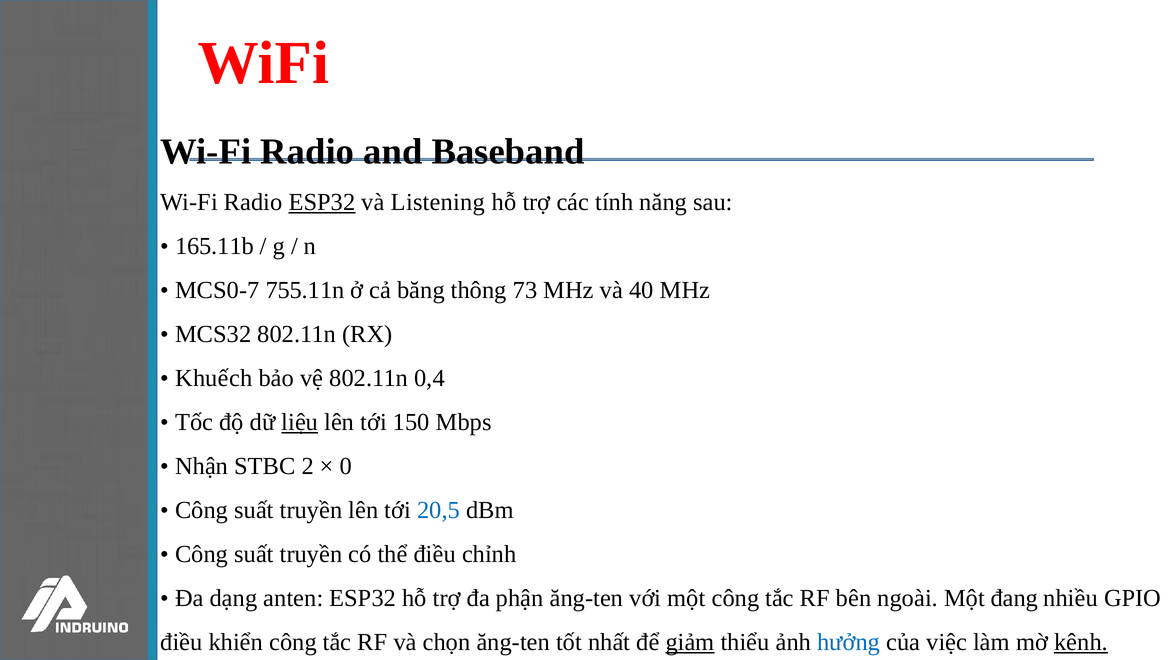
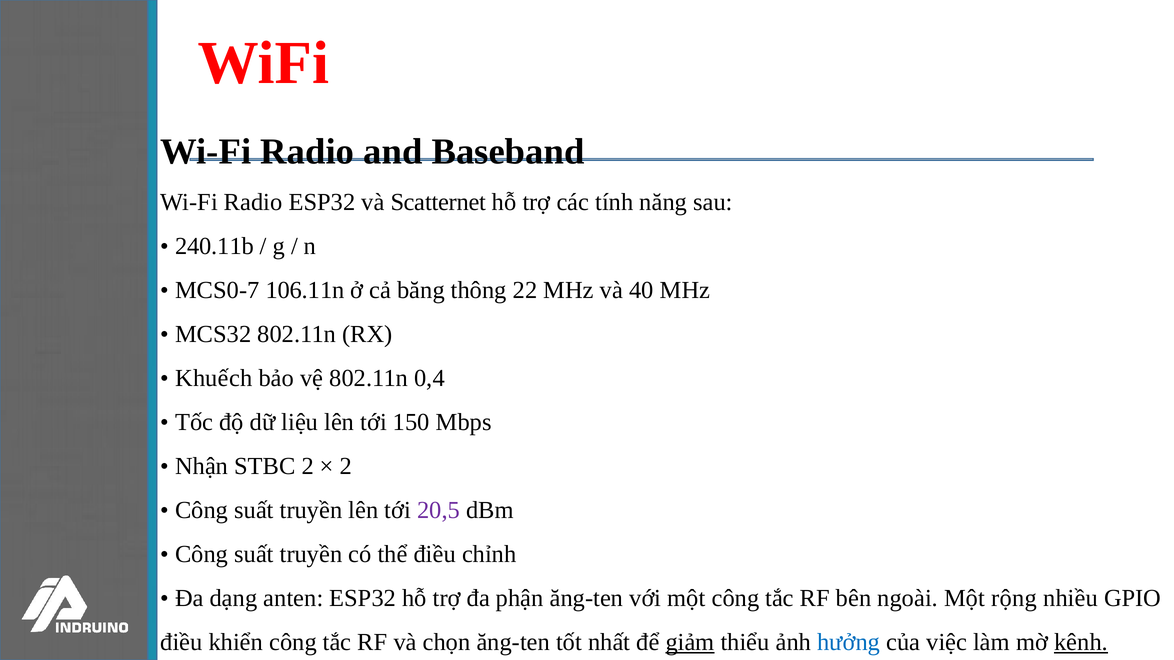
ESP32 underline: present -> none (322, 202)
Listening: Listening -> Scatternet (438, 202)
165.11b: 165.11b -> 240.11b (214, 246)
755.11n: 755.11n -> 106.11n (305, 290)
73: 73 -> 22 (525, 290)
liệu underline: present -> none (300, 422)
0: 0 -> 2 (346, 466)
20,5 colour: blue -> purple (439, 510)
đang: đang -> rộng (1014, 598)
